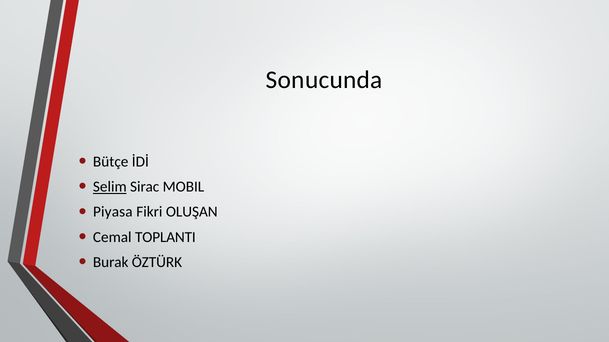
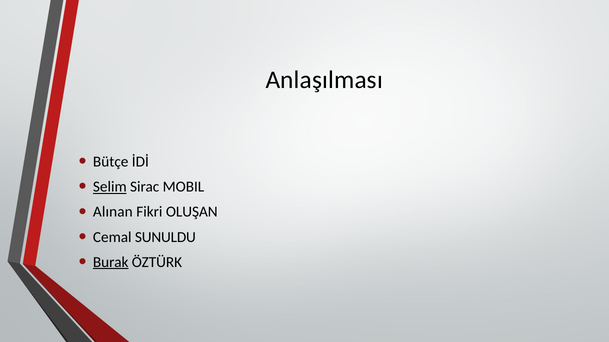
Sonucunda: Sonucunda -> Anlaşılması (324, 80)
Piyasa: Piyasa -> Alınan (113, 212)
TOPLANTI: TOPLANTI -> SUNULDU (165, 237)
Burak underline: none -> present (111, 263)
